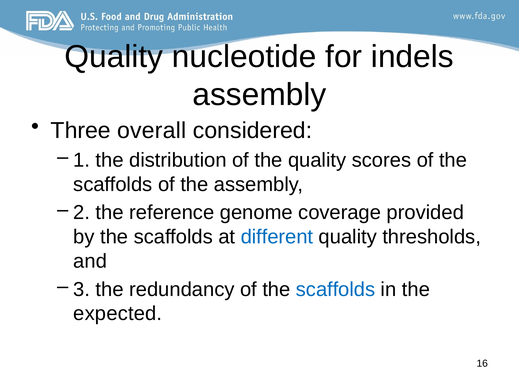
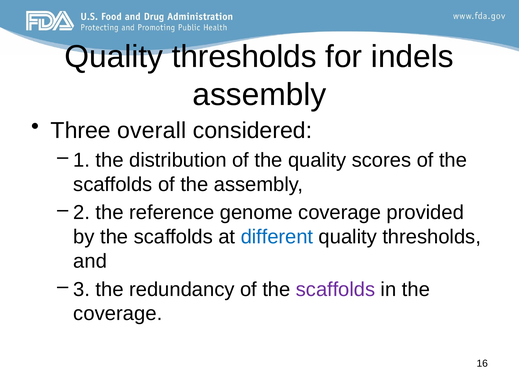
nucleotide: nucleotide -> thresholds (244, 57)
scaffolds colour: blue -> purple (336, 290)
expected: expected -> coverage (118, 314)
